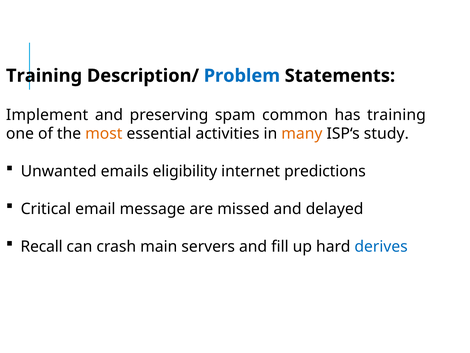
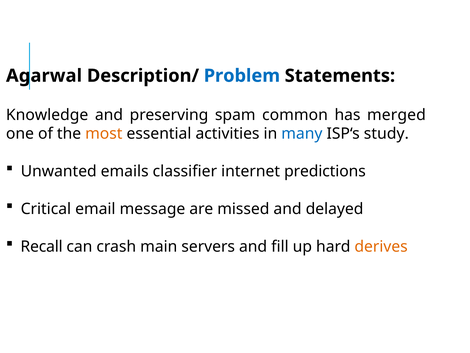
Training: Training -> Agarwal (44, 76)
Implement: Implement -> Knowledge (47, 115)
has training: training -> merged (396, 115)
many colour: orange -> blue (302, 133)
eligibility: eligibility -> classifier (185, 171)
derives colour: blue -> orange (381, 246)
